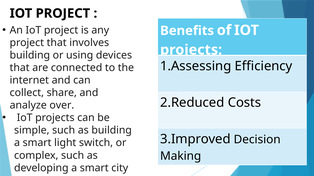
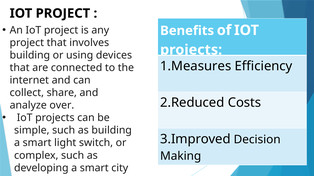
1.Assessing: 1.Assessing -> 1.Measures (196, 66)
